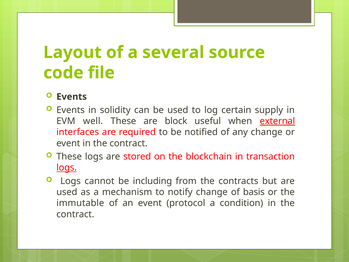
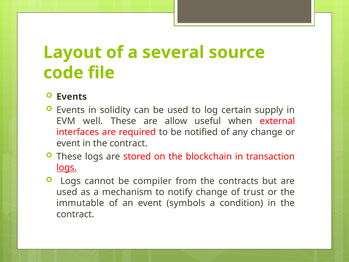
block: block -> allow (176, 121)
external underline: present -> none (277, 121)
including: including -> compiler (152, 181)
basis: basis -> trust (254, 192)
protocol: protocol -> symbols (186, 203)
